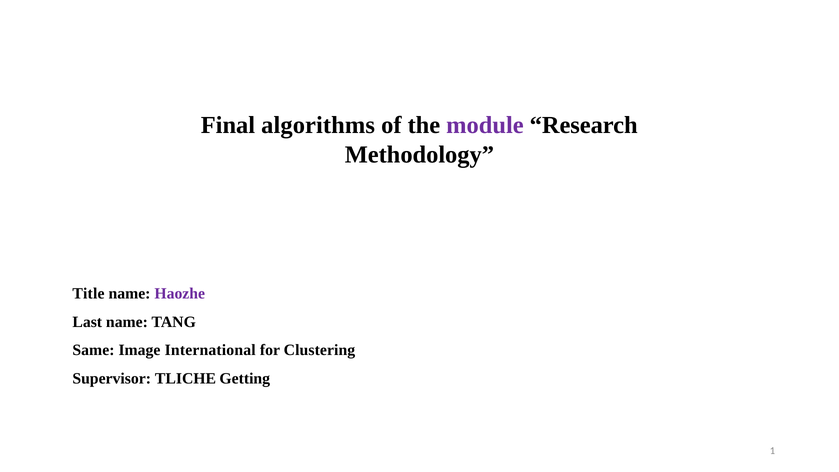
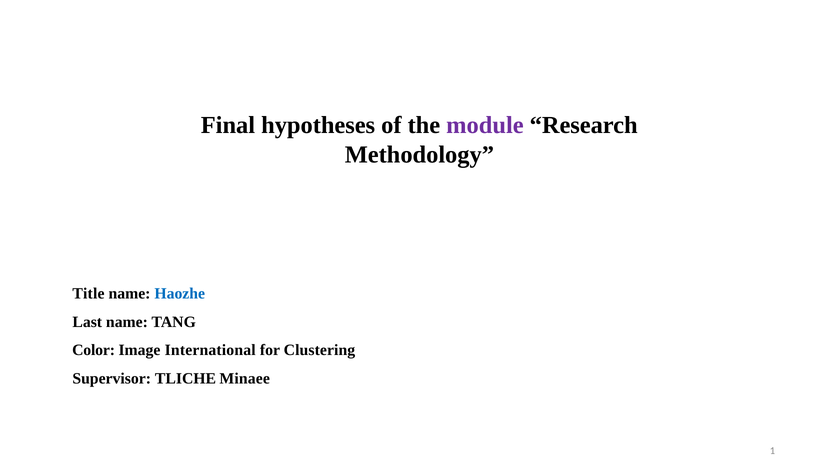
algorithms: algorithms -> hypotheses (318, 125)
Haozhe colour: purple -> blue (180, 293)
Same: Same -> Color (94, 350)
Getting: Getting -> Minaee (245, 378)
